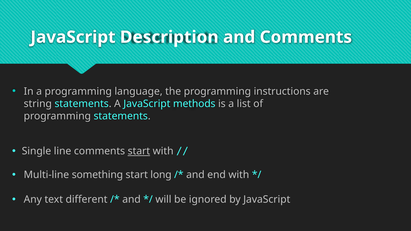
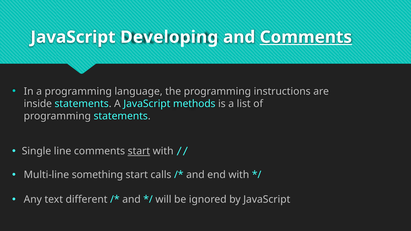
Description: Description -> Developing (169, 37)
Comments underline: none -> present (306, 37)
string: string -> inside (38, 104)
long: long -> calls (161, 175)
